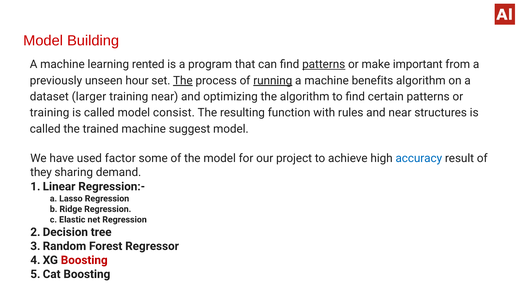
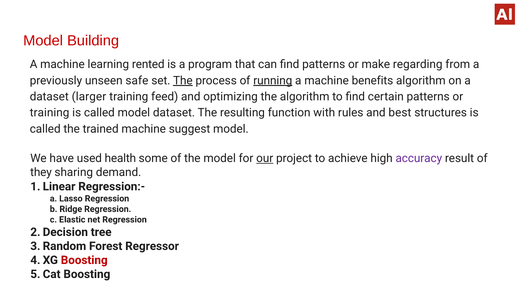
patterns underline: present -> none (324, 64)
important: important -> regarding (418, 64)
hour: hour -> safe (137, 80)
training near: near -> feed (165, 97)
model consist: consist -> dataset (174, 113)
and near: near -> best (400, 113)
factor: factor -> health (120, 158)
our underline: none -> present (265, 158)
accuracy colour: blue -> purple (419, 158)
